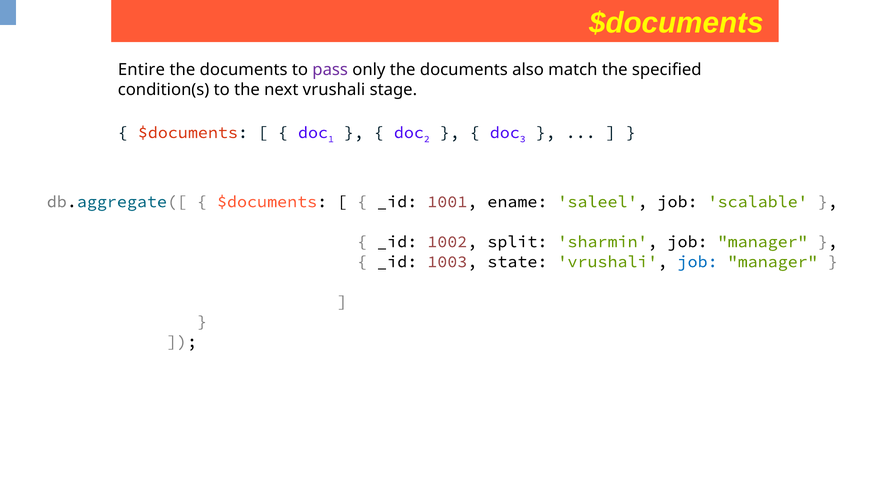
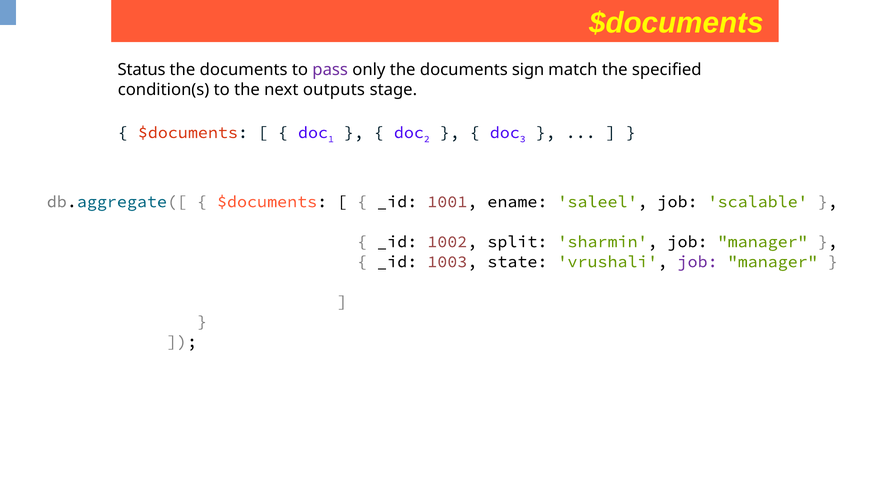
Entire: Entire -> Status (142, 70)
also: also -> sign (528, 70)
next vrushali: vrushali -> outputs (334, 90)
job colour: blue -> purple (698, 262)
